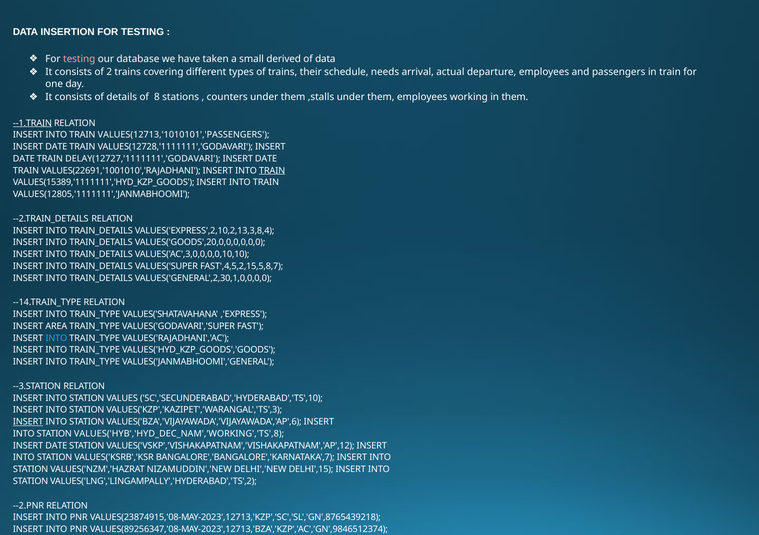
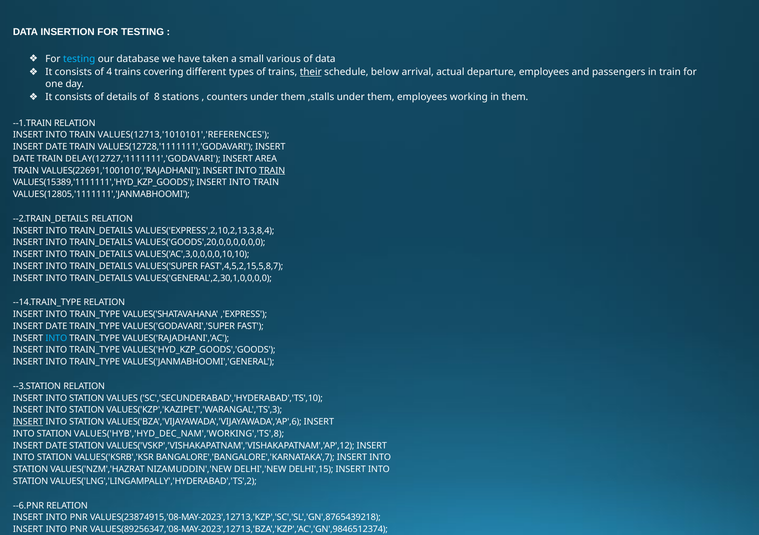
testing colour: pink -> light blue (79, 59)
derived: derived -> various (284, 59)
2: 2 -> 4 (109, 72)
their underline: none -> present (311, 72)
needs: needs -> below (385, 72)
--1.TRAIN underline: present -> none (32, 123)
VALUES(12713,'1010101','PASSENGERS: VALUES(12713,'1010101','PASSENGERS -> VALUES(12713,'1010101','REFERENCES (184, 135)
DATE: DATE -> AREA (266, 159)
AREA: AREA -> DATE (56, 327)
--2.PNR: --2.PNR -> --6.PNR (29, 506)
